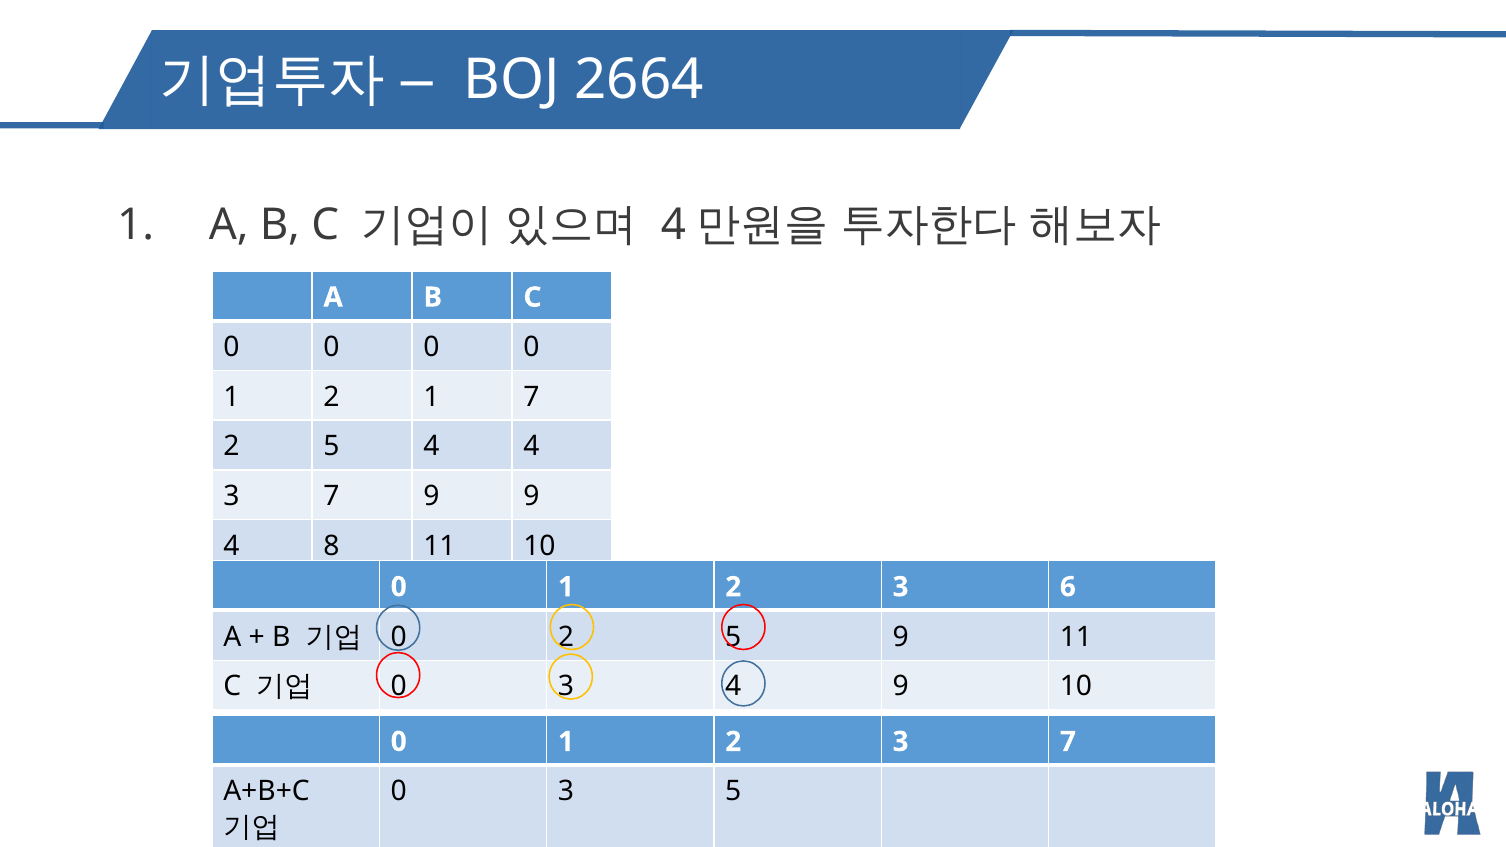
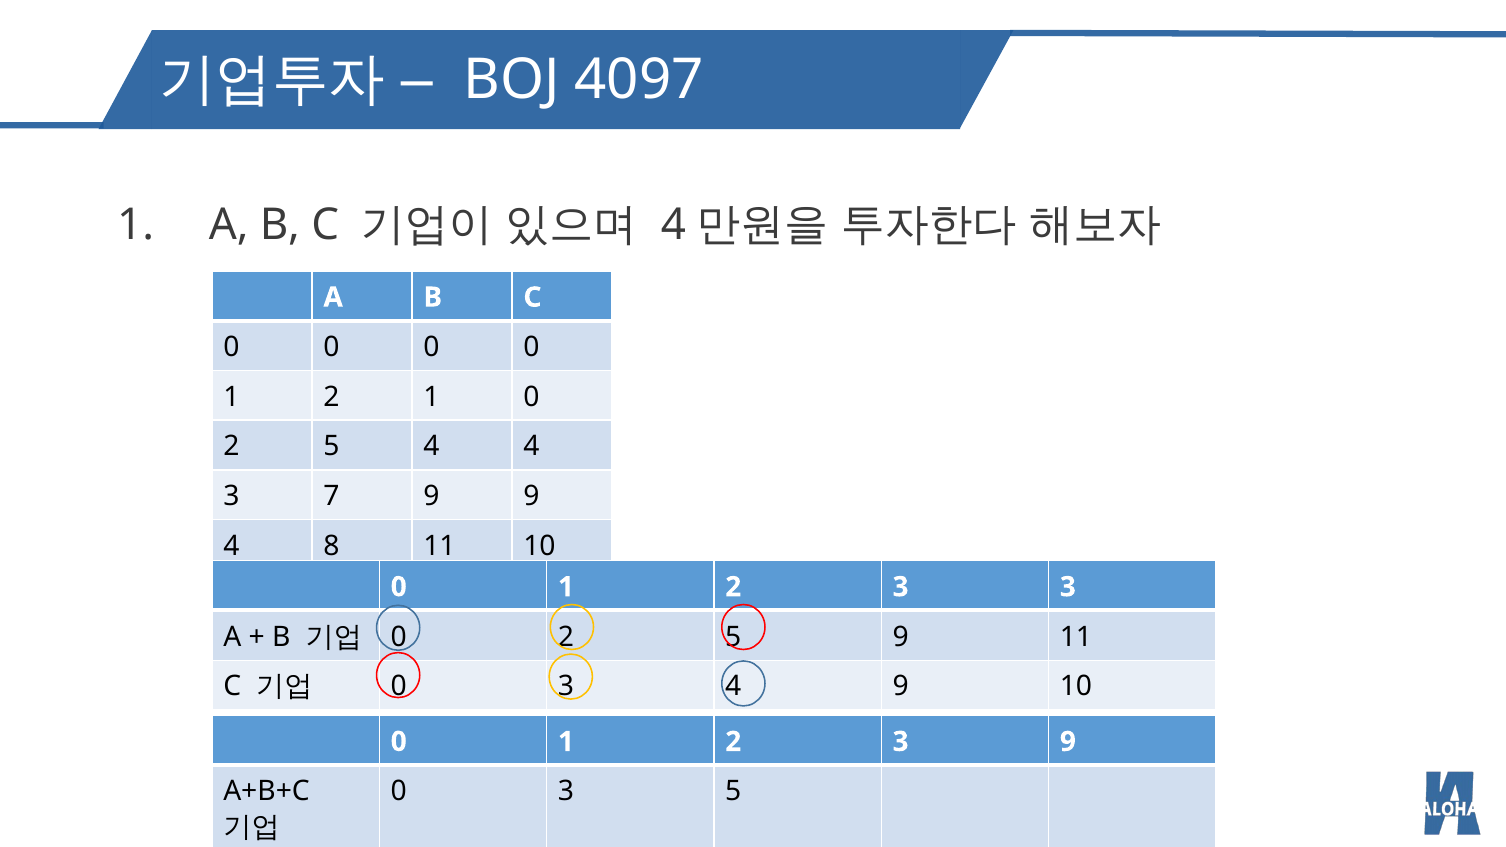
2664: 2664 -> 4097 (639, 80)
1 7: 7 -> 0 (531, 397)
3 6: 6 -> 3 (1068, 587)
2 3 7: 7 -> 9 (1068, 742)
